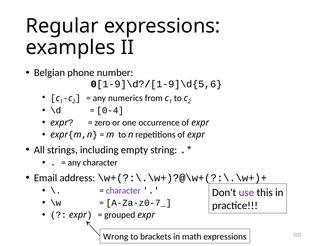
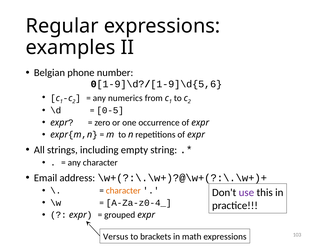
0-4: 0-4 -> 0-5 (110, 110)
character colour: purple -> orange (123, 190)
A-Za-z0-7_: A-Za-z0-7_ -> A-Za-z0-4_ (139, 202)
Wrong: Wrong -> Versus (116, 236)
